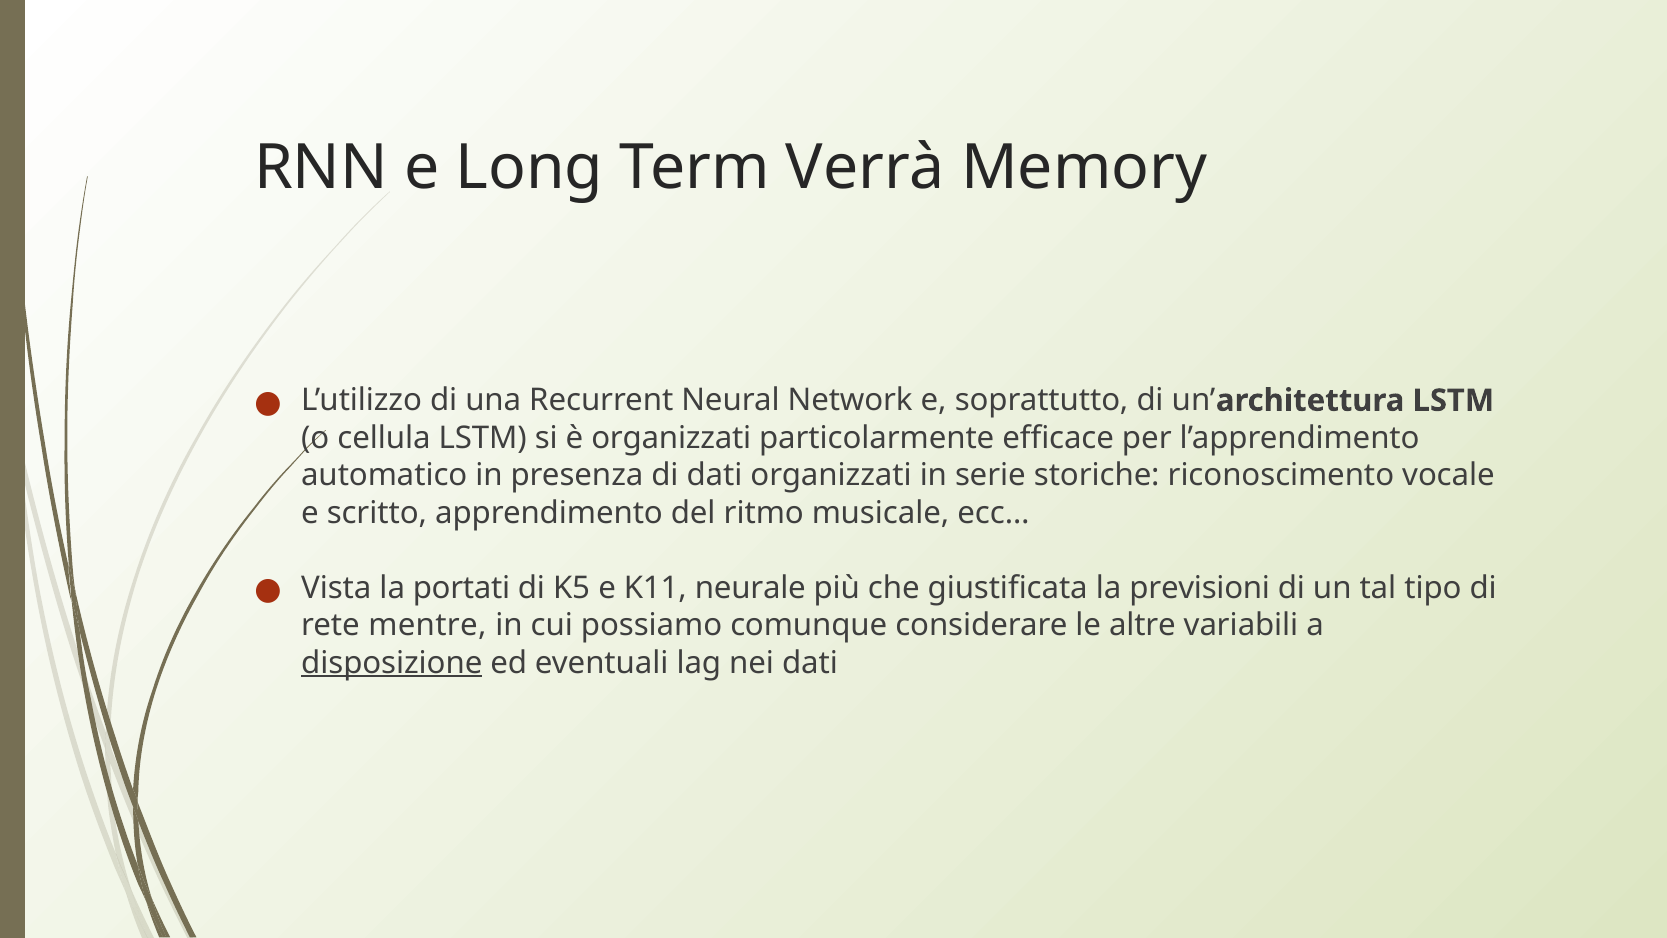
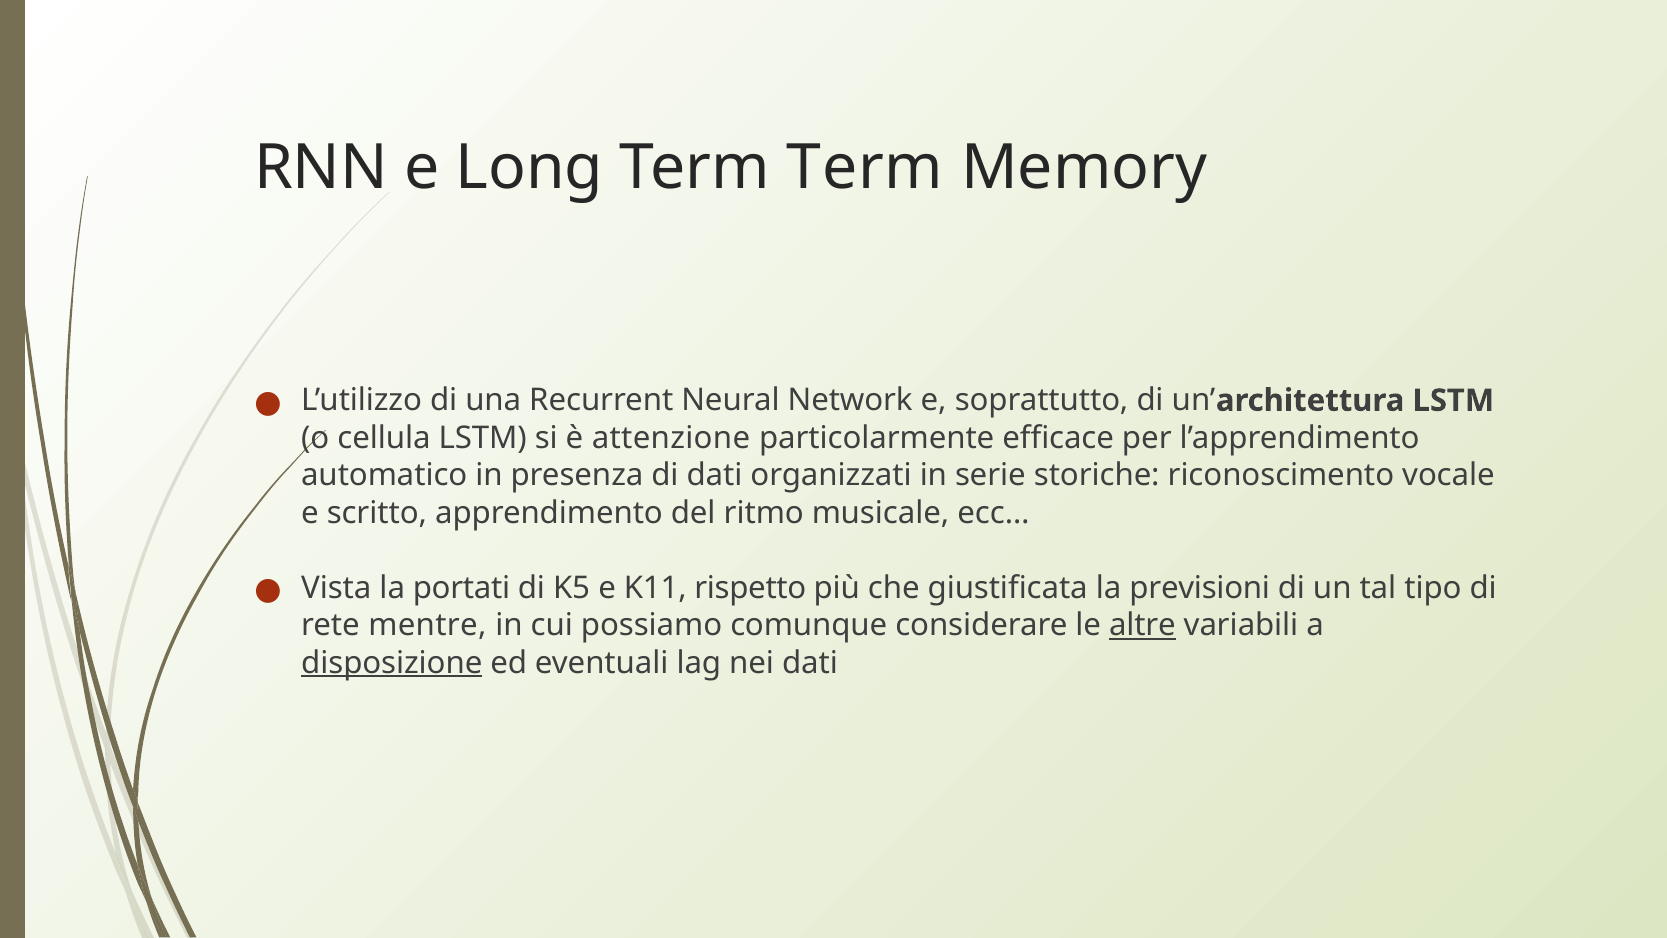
Term Verrà: Verrà -> Term (865, 168)
è organizzati: organizzati -> attenzione (671, 438)
neurale: neurale -> rispetto (750, 588)
altre underline: none -> present (1142, 625)
